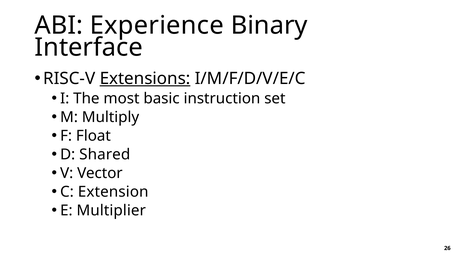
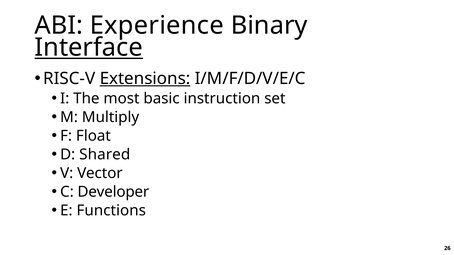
Interface underline: none -> present (89, 47)
Extension: Extension -> Developer (113, 192)
Multiplier: Multiplier -> Functions (111, 211)
